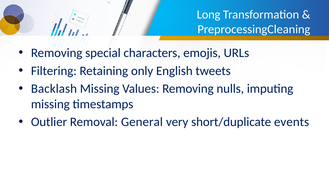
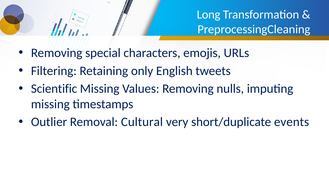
Backlash: Backlash -> Scientific (54, 89)
General: General -> Cultural (142, 122)
